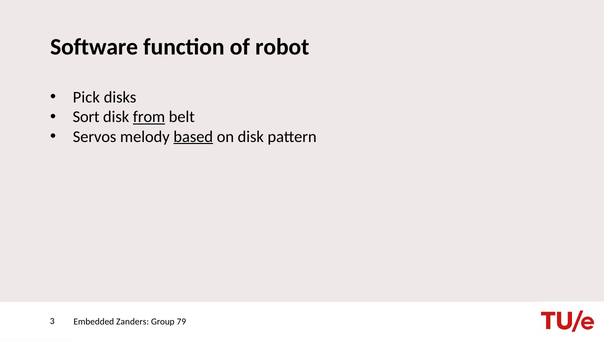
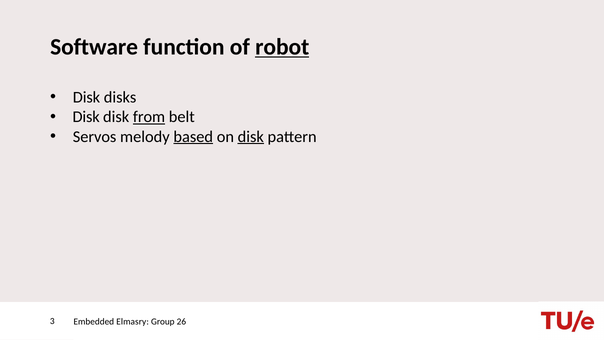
robot underline: none -> present (282, 47)
Pick: Pick -> Disk (86, 97)
Sort: Sort -> Disk (86, 117)
disk underline: none -> present (251, 137)
Zanders: Zanders -> Elmasry (133, 321)
79: 79 -> 26 (181, 321)
